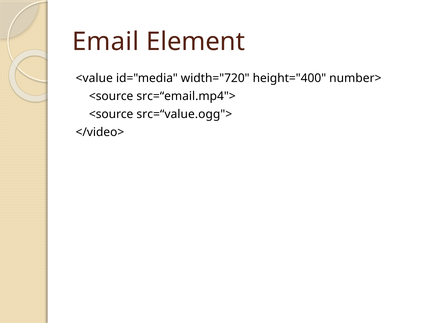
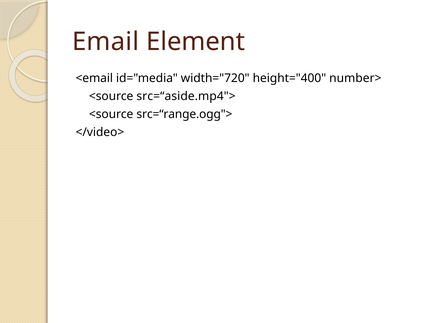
<value: <value -> <email (94, 78)
src=“email.mp4">: src=“email.mp4"> -> src=“aside.mp4"> (186, 96)
src=“value.ogg">: src=“value.ogg"> -> src=“range.ogg"> (184, 114)
